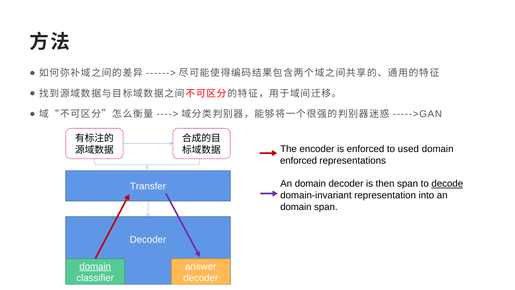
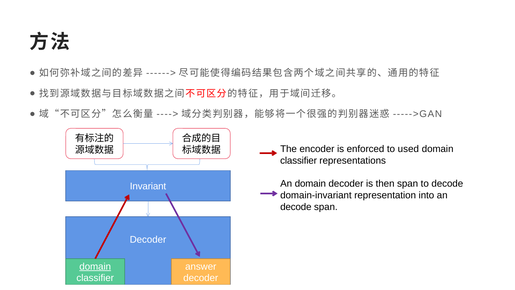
enforced: enforced -> classifier (299, 160)
decode underline: present -> none (447, 184)
Transfer: Transfer -> Invariant (148, 186)
domain: domain -> decode (296, 207)
